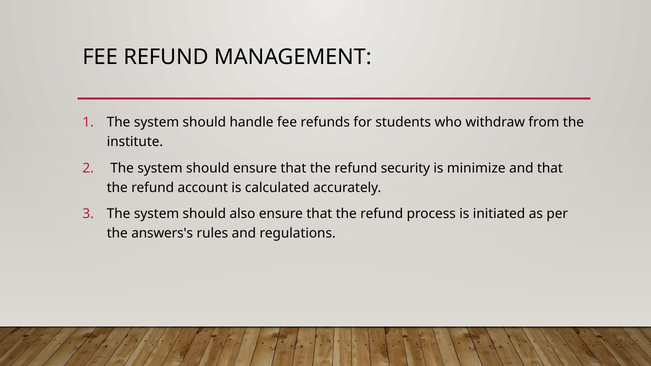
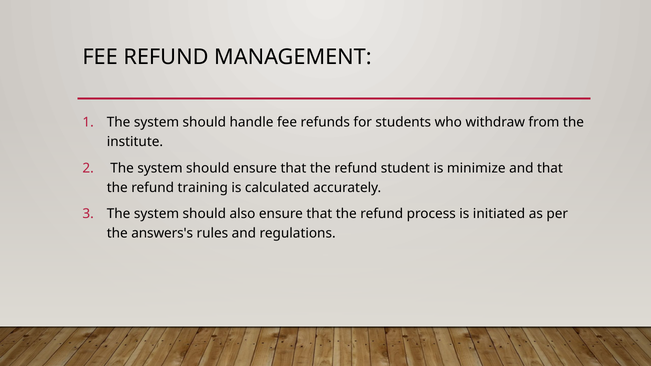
security: security -> student (405, 168)
account: account -> training (203, 188)
